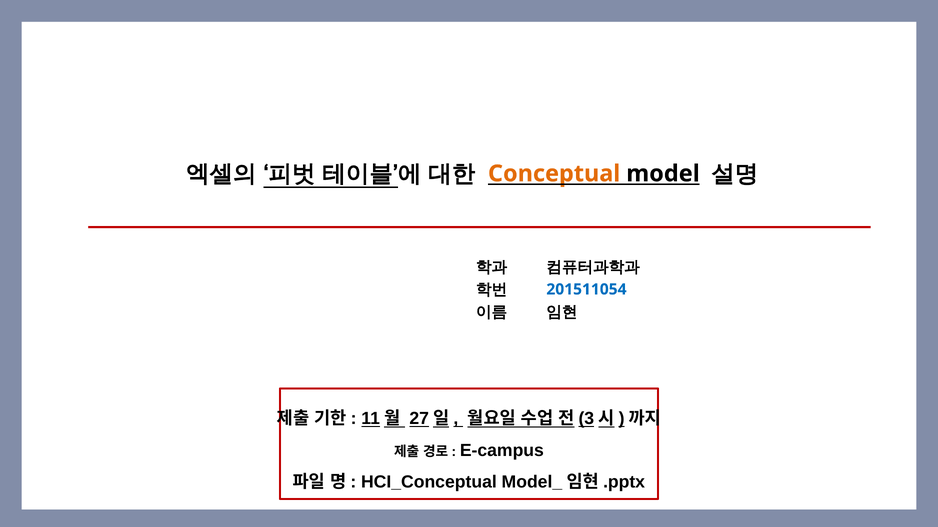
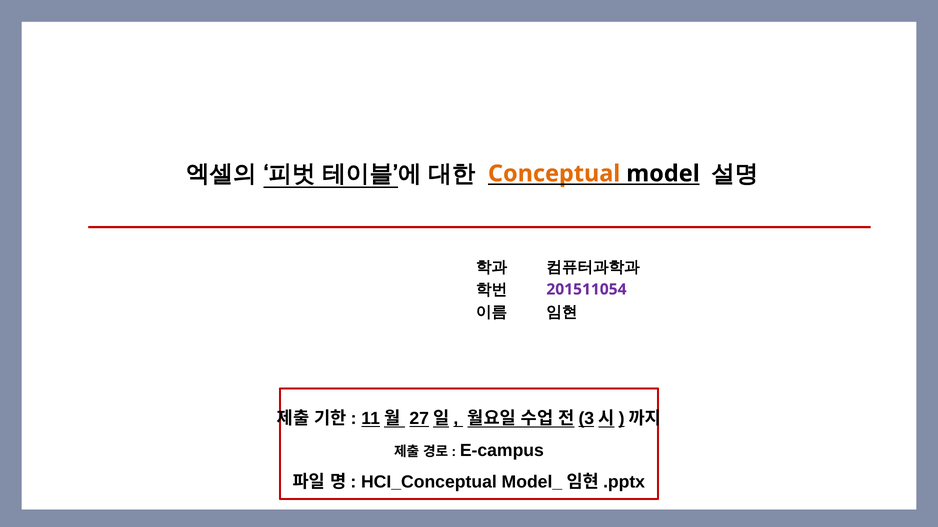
201511054 colour: blue -> purple (586, 290)
